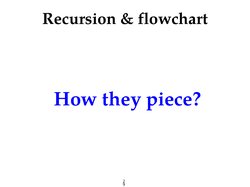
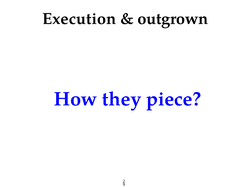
Recursion: Recursion -> Execution (79, 19)
flowchart: flowchart -> outgrown (173, 19)
